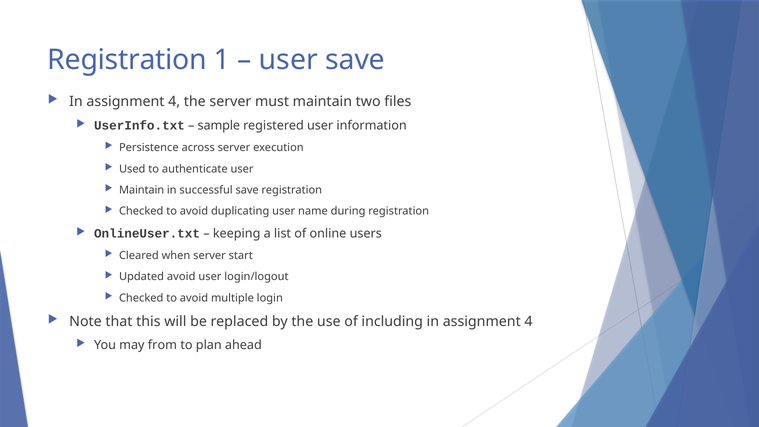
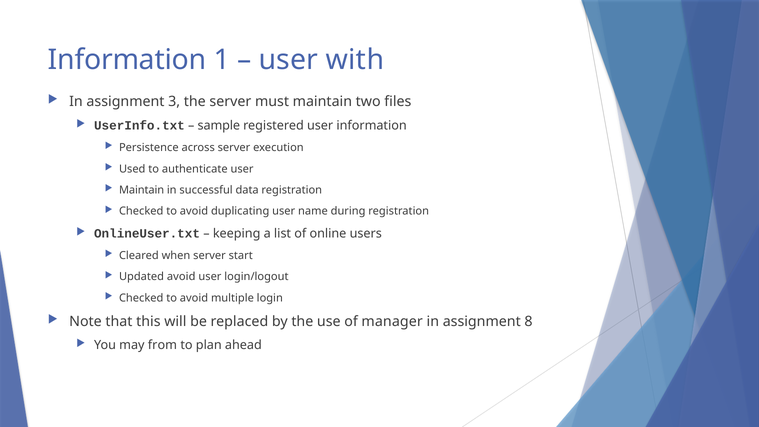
Registration: Registration -> Information (127, 60)
user save: save -> with (355, 60)
4: 4 -> 3 (174, 102)
successful save: save -> data (247, 190)
including: including -> manager (392, 321)
4: 4 -> 8 (529, 321)
